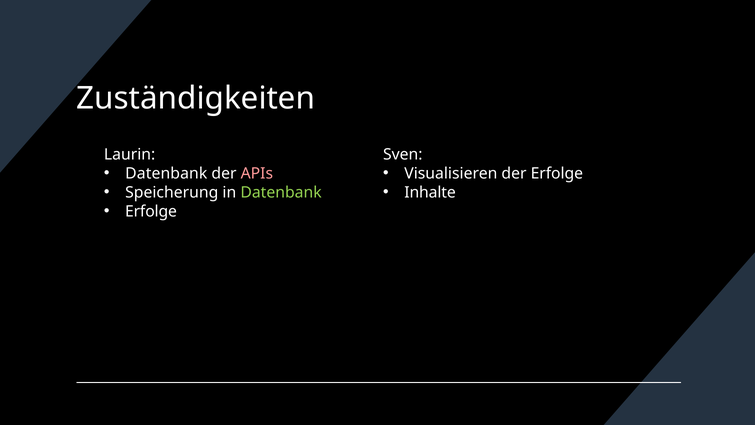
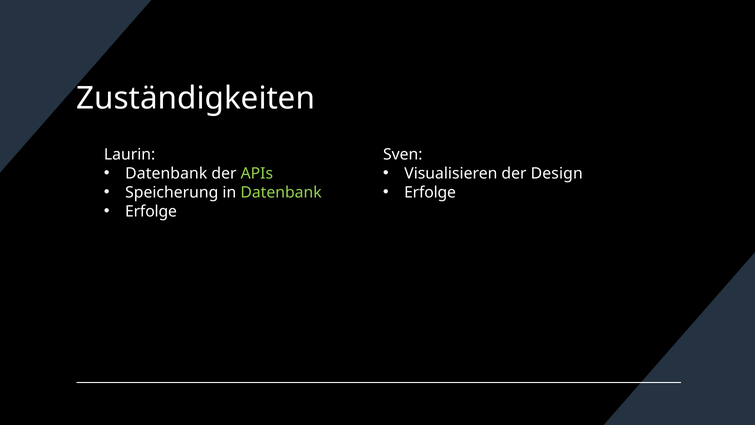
APIs colour: pink -> light green (257, 173)
der Erfolge: Erfolge -> Design (557, 173)
Inhalte: Inhalte -> Erfolge (430, 192)
